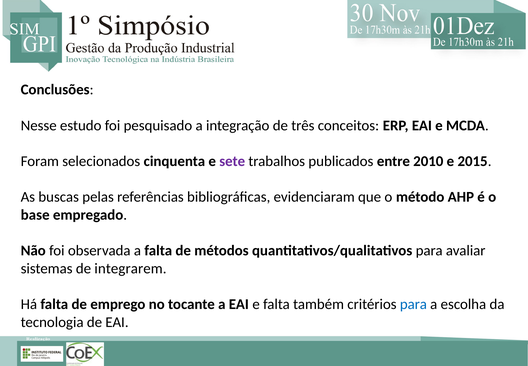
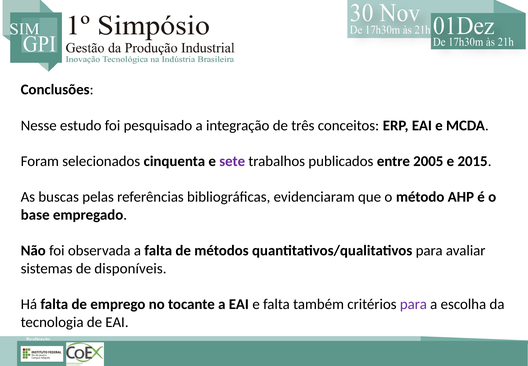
2010: 2010 -> 2005 (428, 161)
integrarem: integrarem -> disponíveis (130, 268)
para colour: blue -> purple (413, 304)
